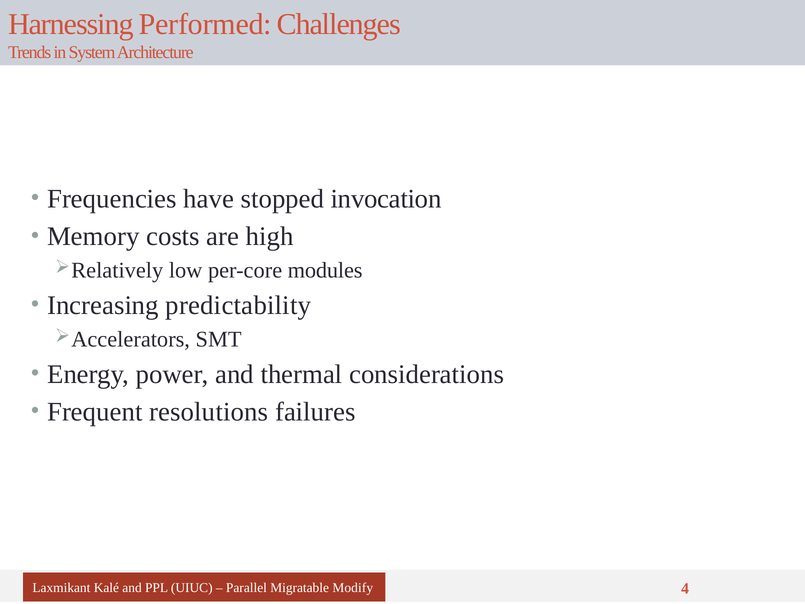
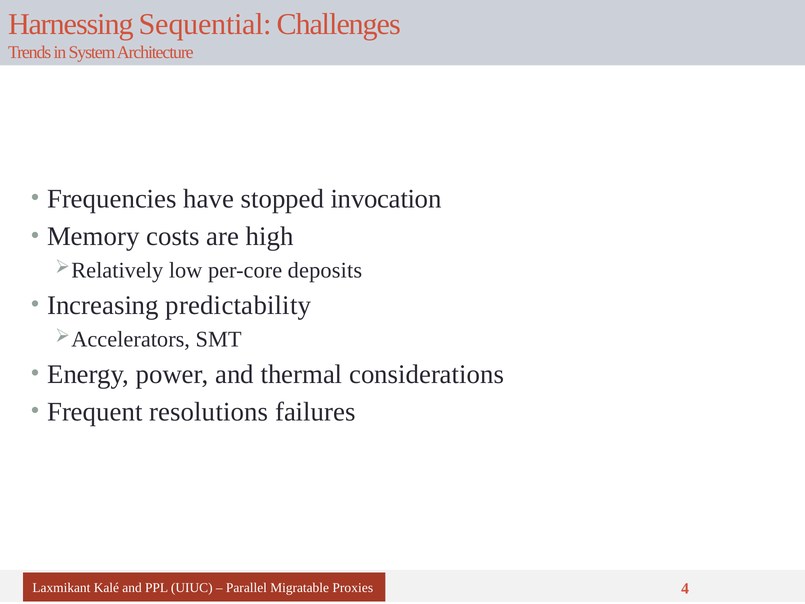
Performed: Performed -> Sequential (205, 24)
modules: modules -> deposits (325, 270)
Modify: Modify -> Proxies (353, 588)
